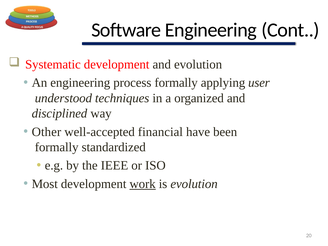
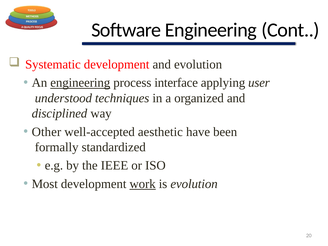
engineering underline: none -> present (80, 83)
process formally: formally -> interface (176, 83)
financial: financial -> aesthetic (160, 132)
